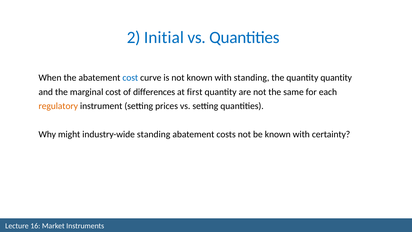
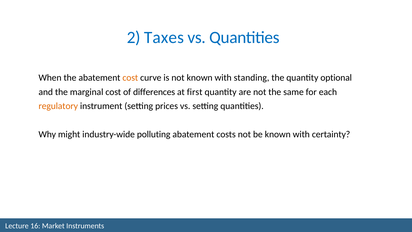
Initial: Initial -> Taxes (164, 37)
cost colour: blue -> orange (130, 78)
quantity quantity: quantity -> optional (336, 78)
industry-wide standing: standing -> polluting (154, 134)
